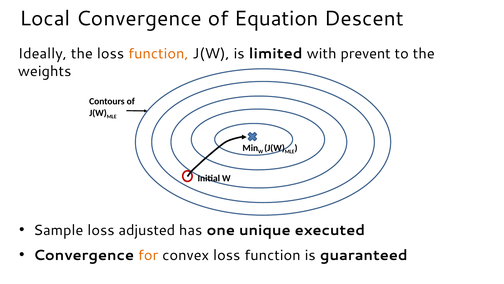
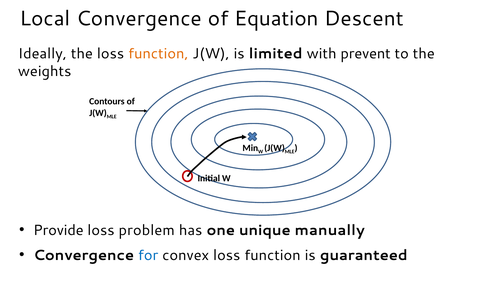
Sample: Sample -> Provide (58, 230)
adjusted: adjusted -> problem (147, 230)
executed: executed -> manually (330, 230)
for colour: orange -> blue (148, 255)
